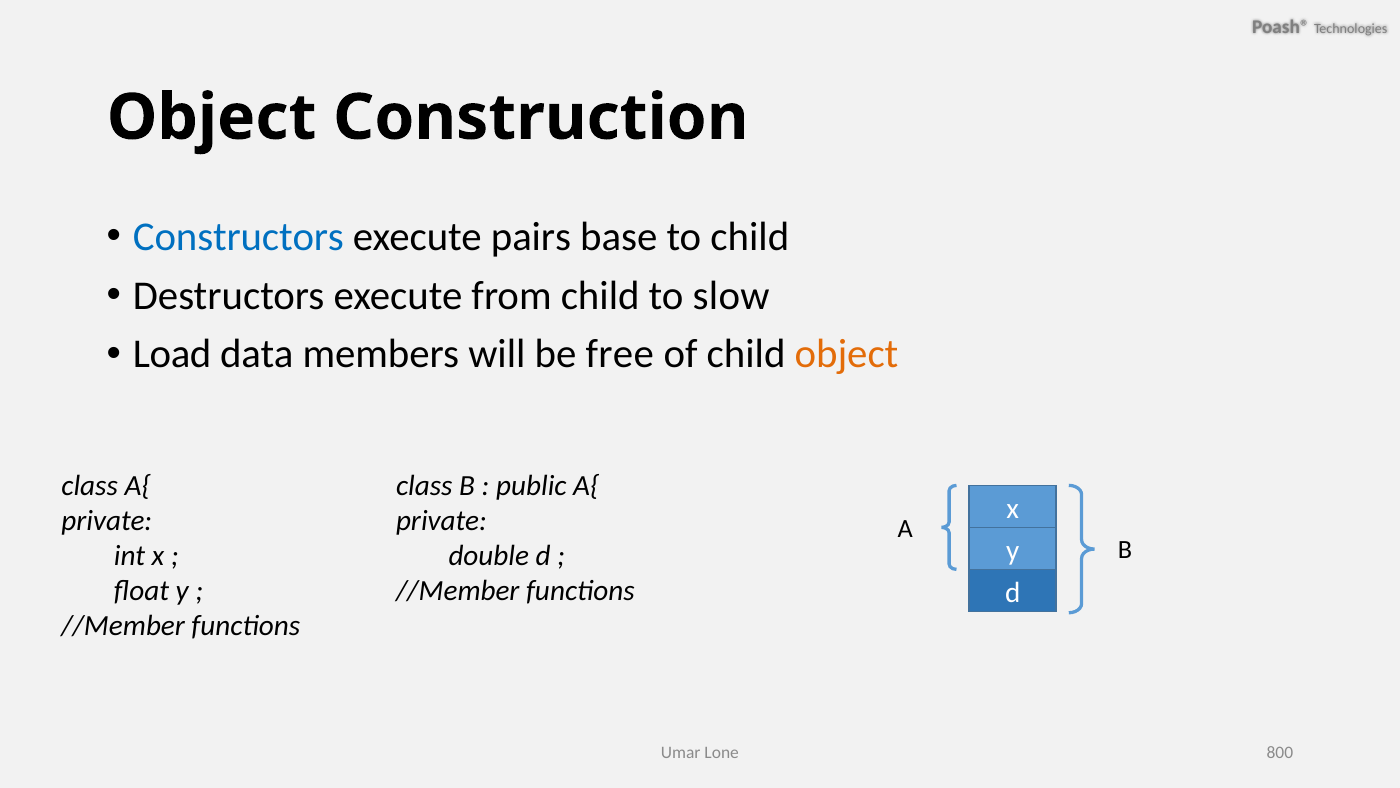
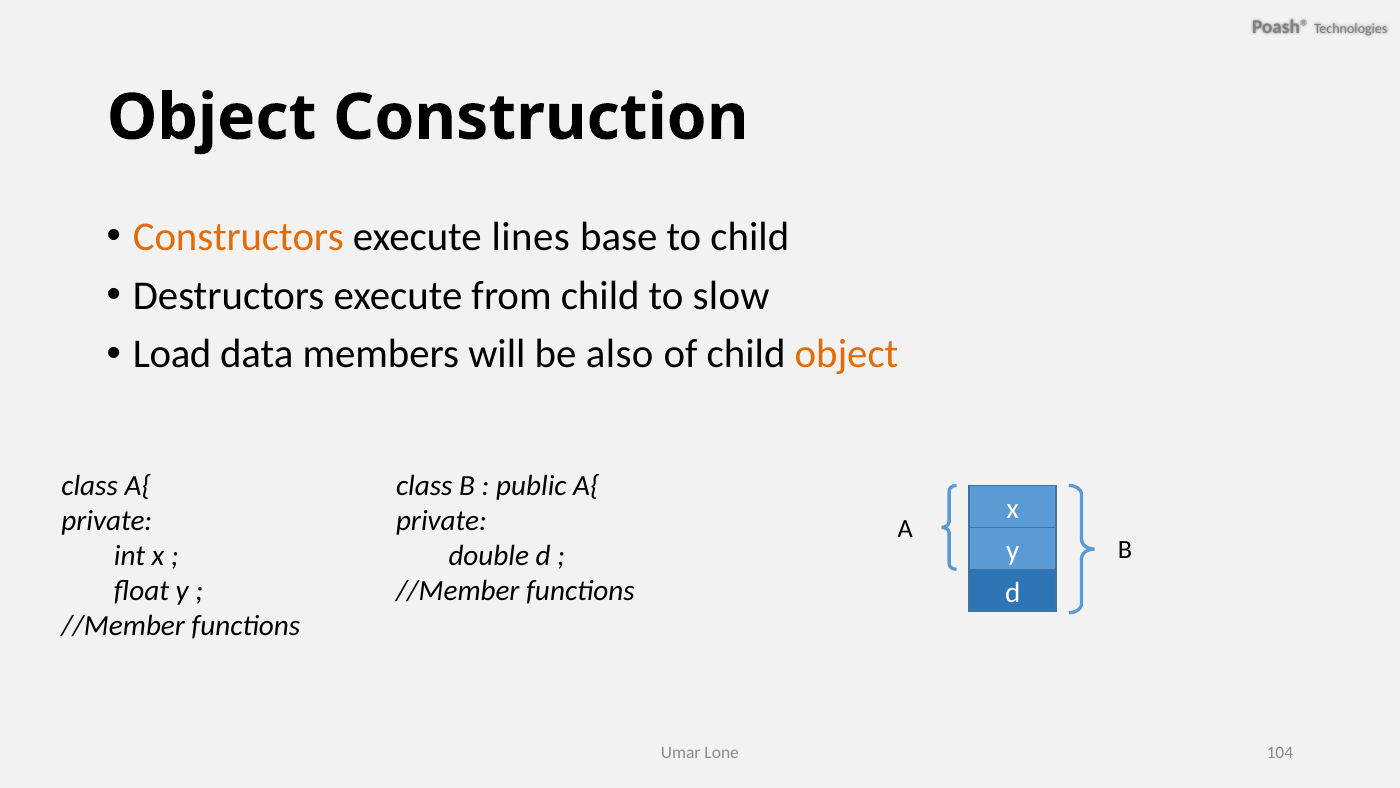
Constructors colour: blue -> orange (238, 237)
pairs: pairs -> lines (531, 237)
free: free -> also (620, 354)
800: 800 -> 104 (1280, 752)
